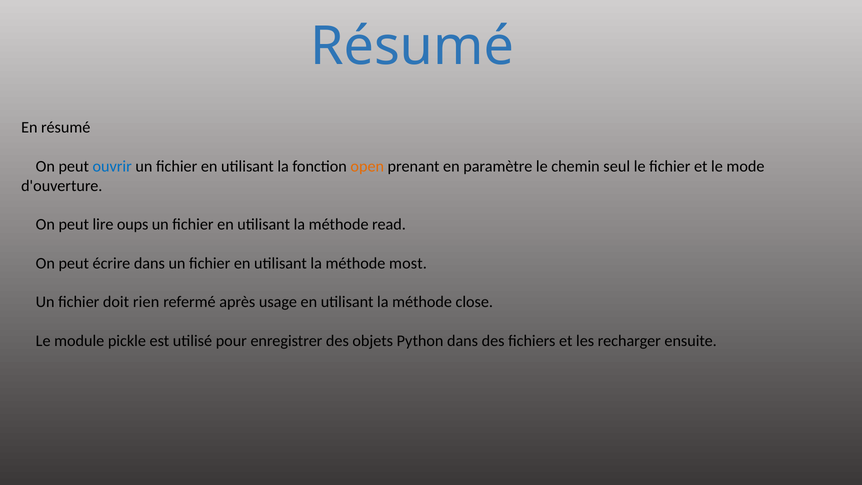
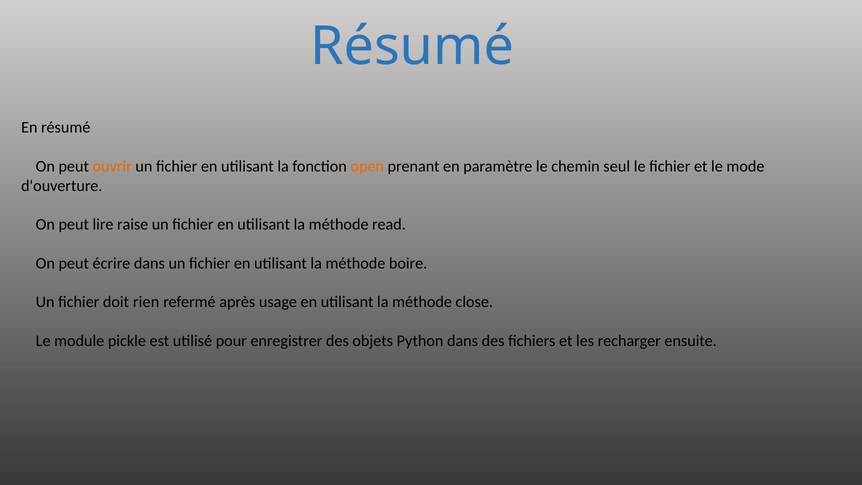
ouvrir colour: blue -> orange (112, 166)
oups: oups -> raise (133, 224)
most: most -> boire (408, 263)
